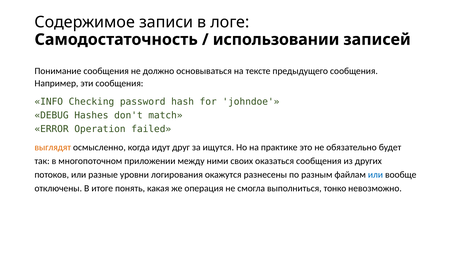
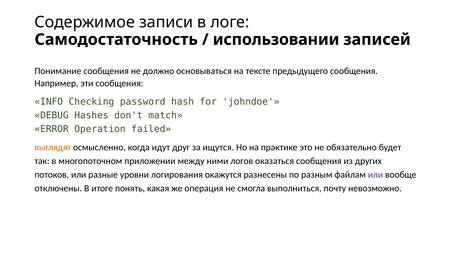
своих: своих -> логов (242, 161)
или colour: blue -> purple (375, 175)
тонко: тонко -> почту (335, 188)
